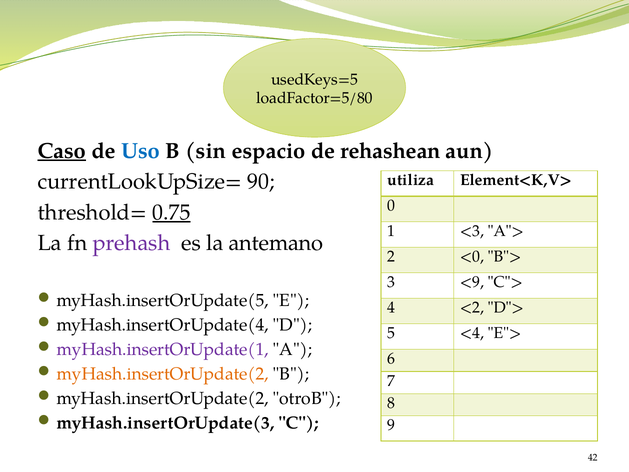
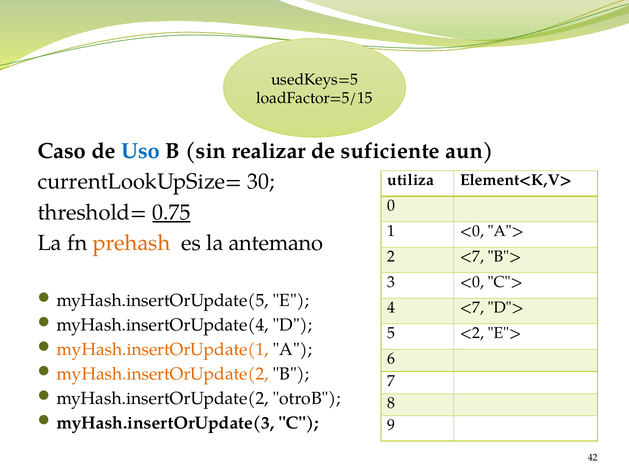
loadFactor=5/80: loadFactor=5/80 -> loadFactor=5/15 (314, 98)
Caso underline: present -> none (62, 151)
espacio: espacio -> realizar (269, 151)
rehashean: rehashean -> suficiente (390, 151)
90: 90 -> 30 (261, 182)
1 <3: <3 -> <0 (472, 231)
prehash colour: purple -> orange (132, 243)
2 <0: <0 -> <7 (472, 256)
3 <9: <9 -> <0 (472, 282)
4 <2: <2 -> <7 (472, 308)
<4: <4 -> <2 (472, 333)
myHash.insertOrUpdate(1 colour: purple -> orange (163, 349)
